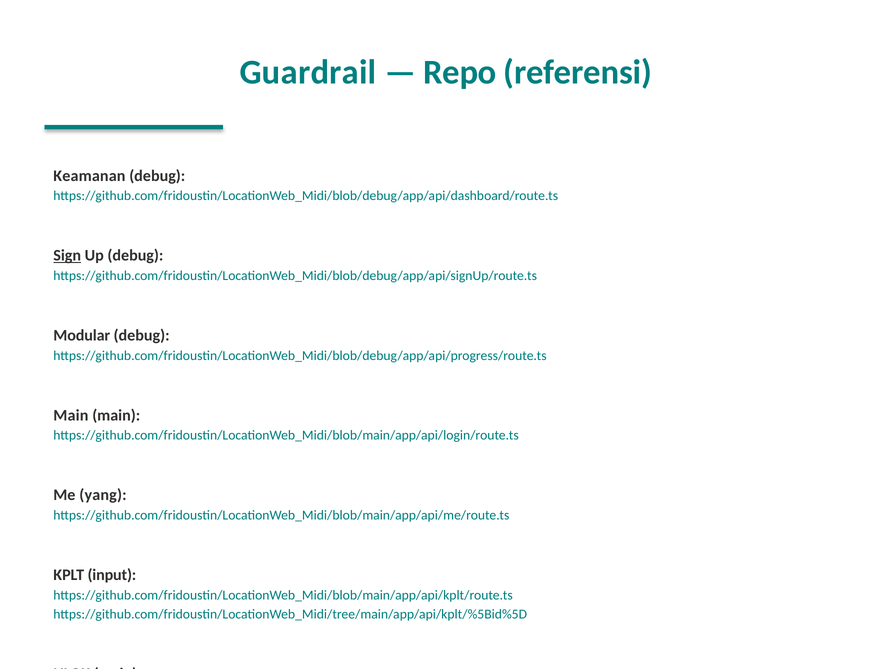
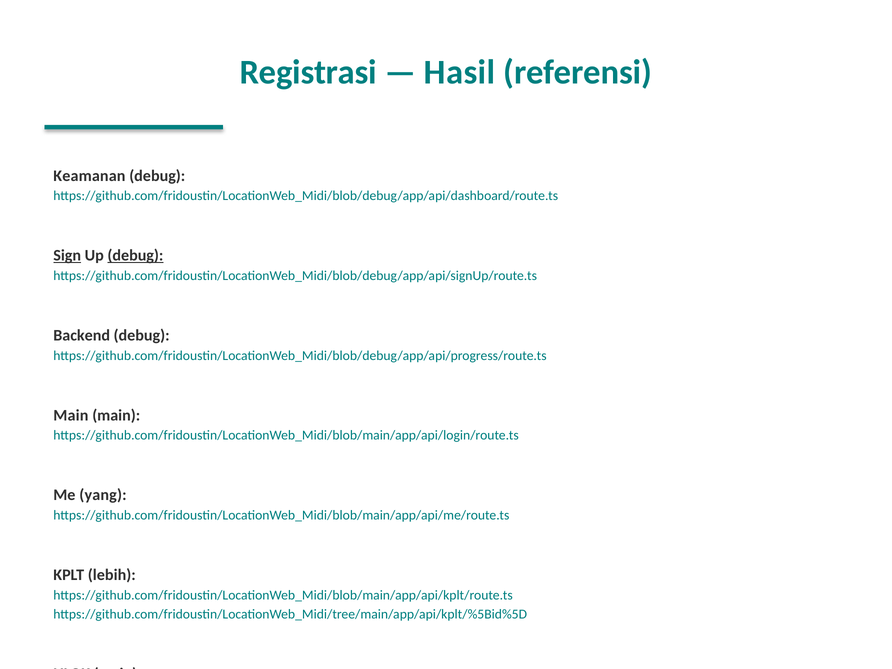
Guardrail: Guardrail -> Registrasi (308, 72)
Repo: Repo -> Hasil (460, 72)
debug underline: none -> present (135, 256)
Modular: Modular -> Backend (82, 335)
input: input -> lebih (112, 575)
